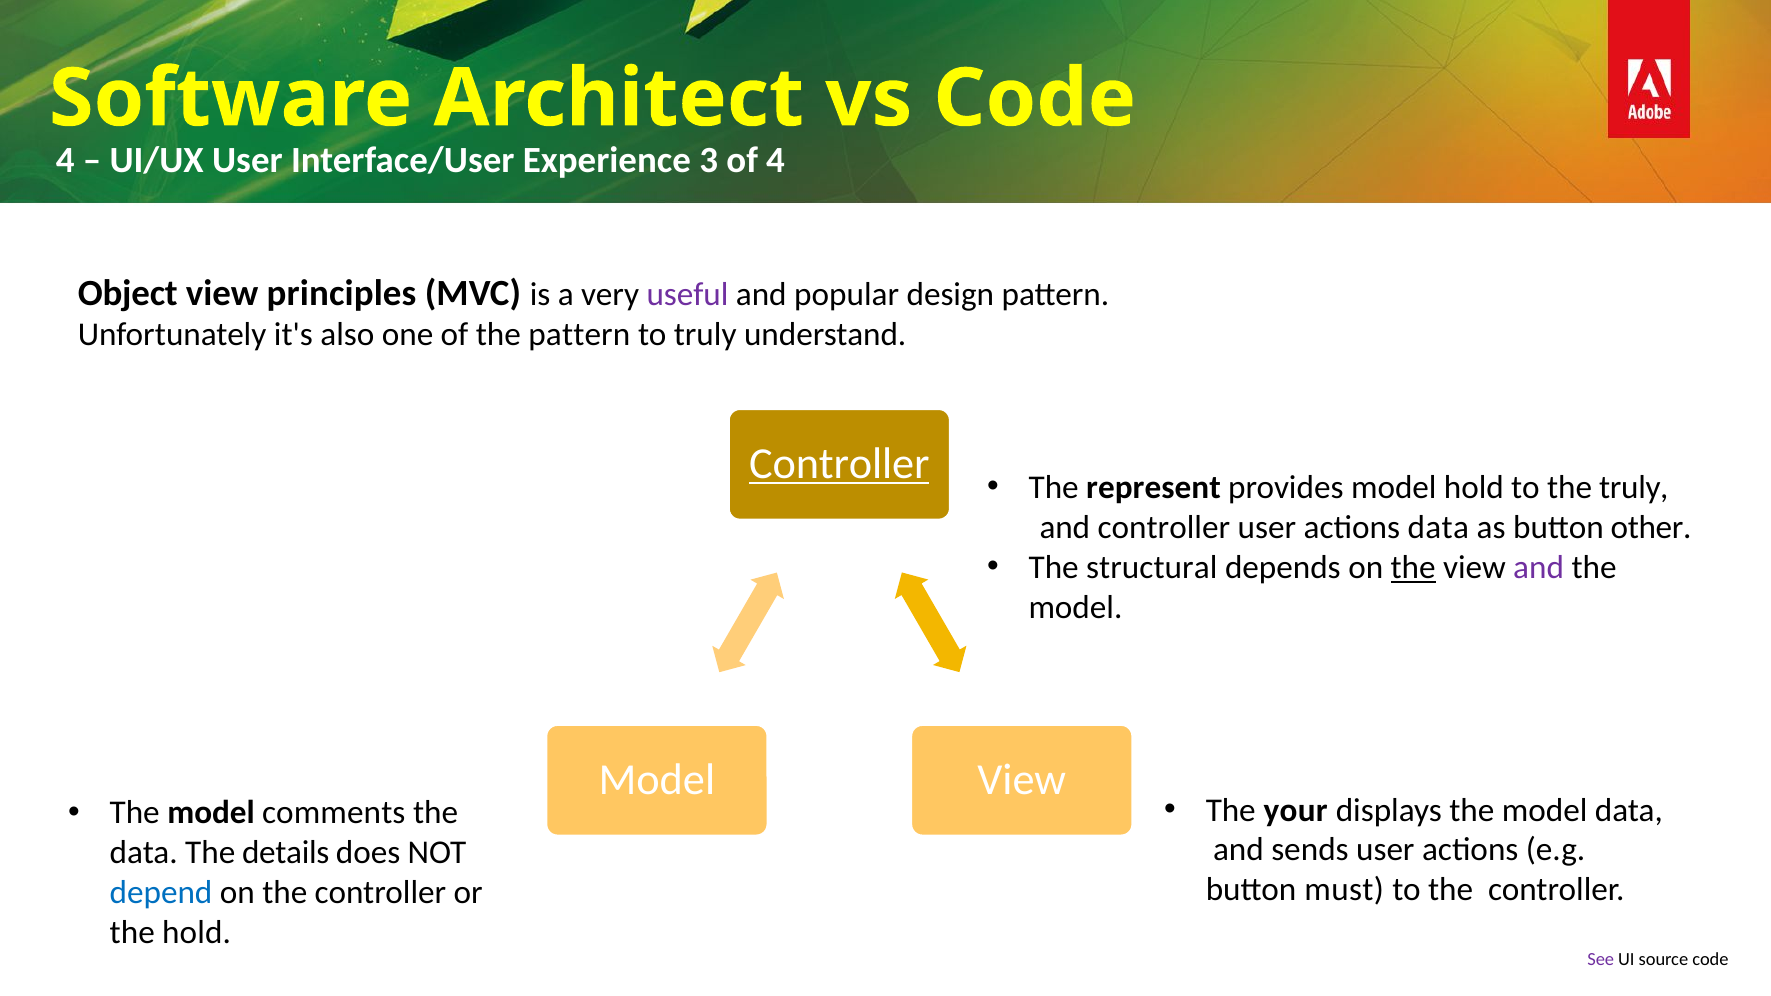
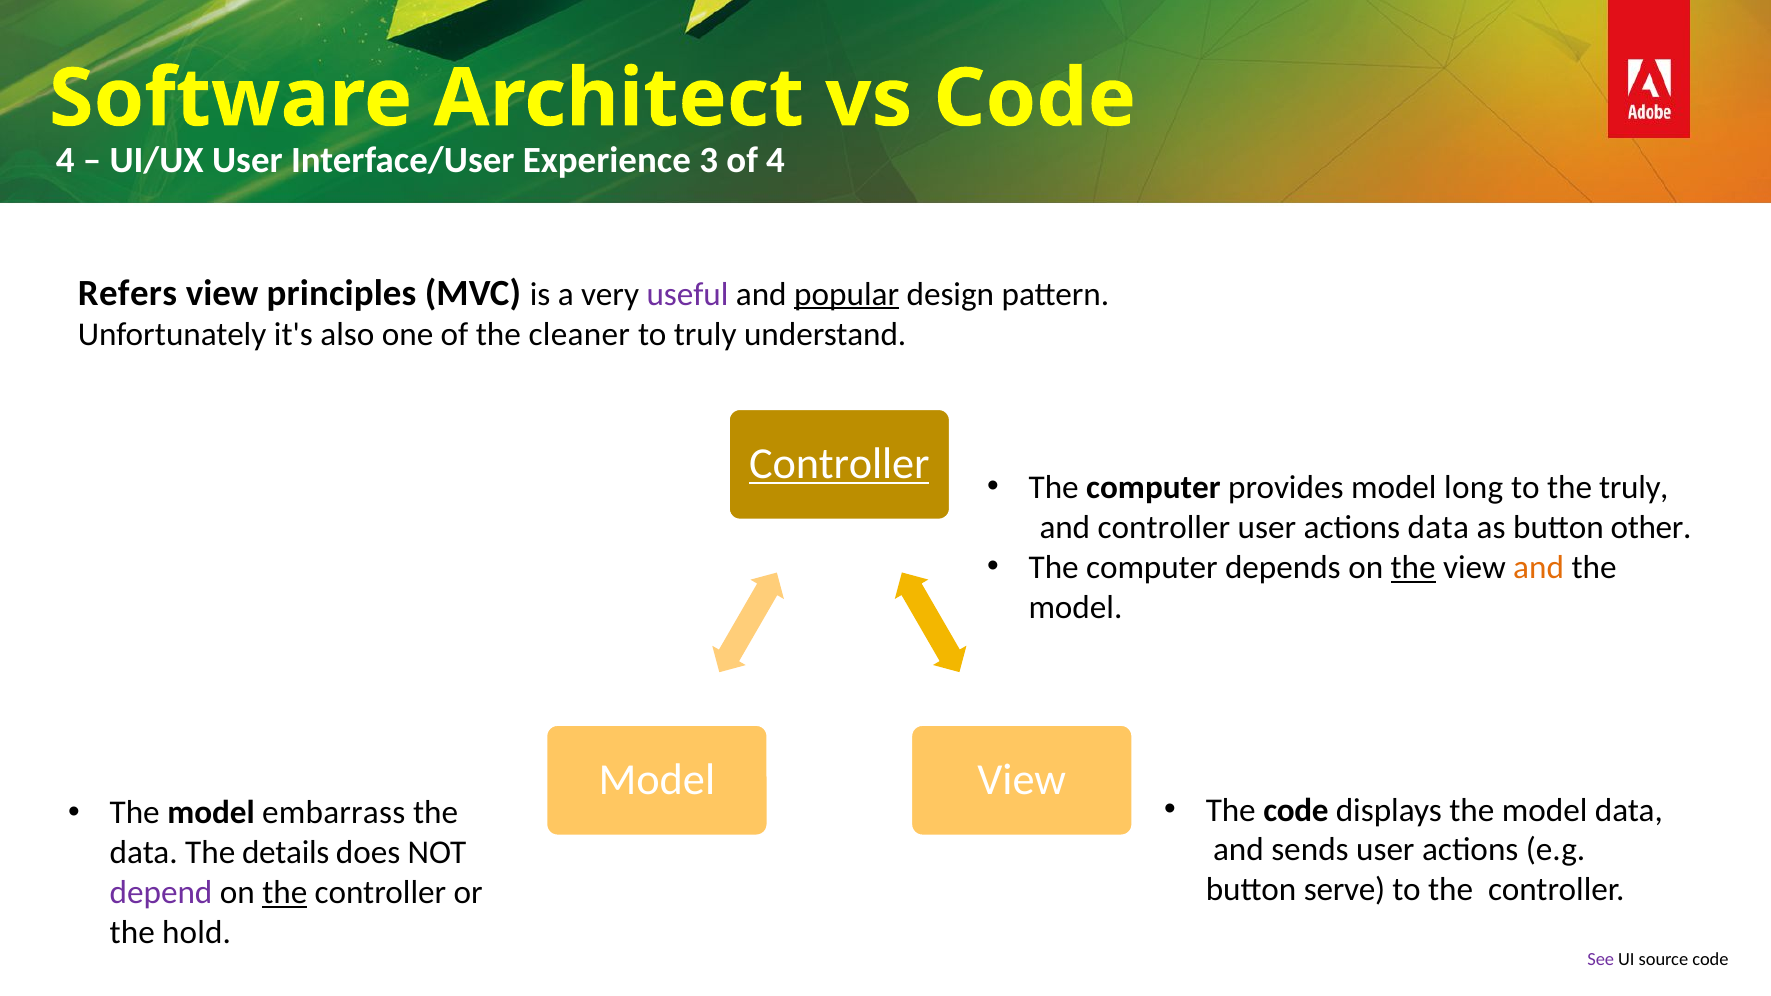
Object: Object -> Refers (128, 293)
popular underline: none -> present (847, 294)
the pattern: pattern -> cleaner (579, 335)
represent: represent -> computer (1153, 488)
model hold: hold -> long (1474, 488)
structural: structural -> computer (1152, 568)
and colour: purple -> orange (1539, 568)
The your: your -> code (1296, 810)
comments: comments -> embarrass (334, 813)
must: must -> serve (1344, 890)
depend colour: blue -> purple (161, 893)
the underline: none -> present (285, 893)
